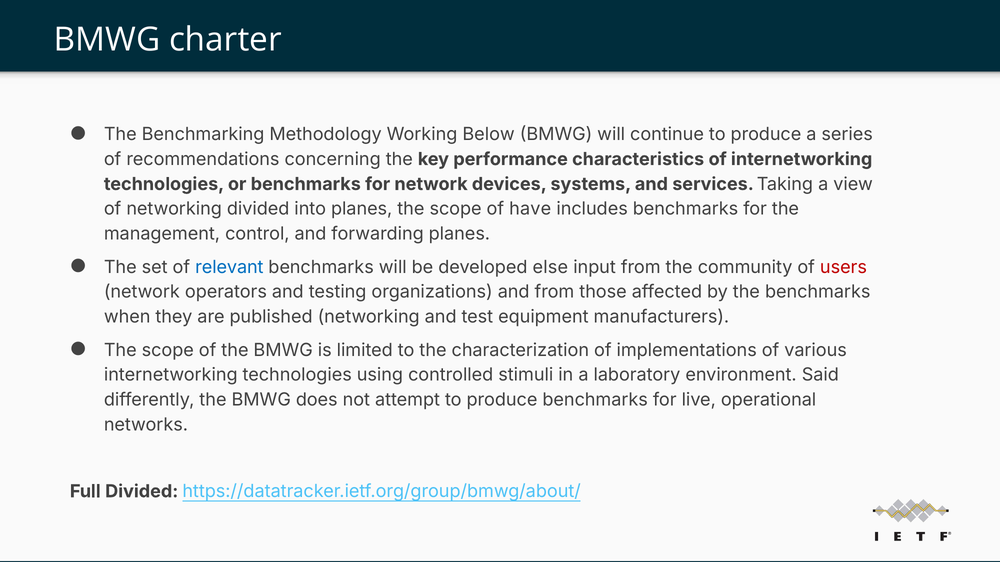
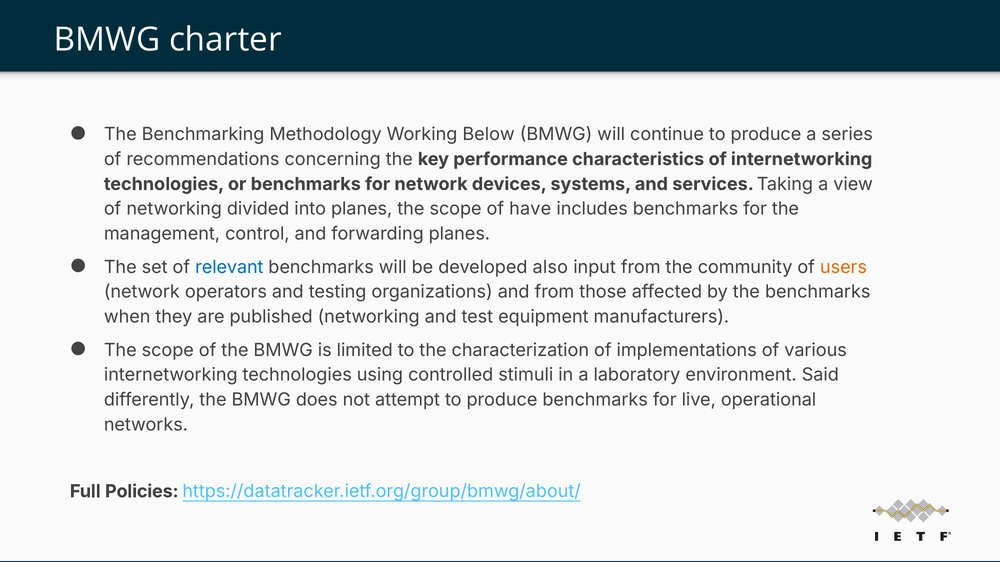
else: else -> also (550, 267)
users colour: red -> orange (843, 267)
Full Divided: Divided -> Policies (142, 492)
